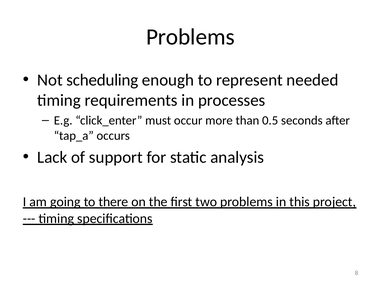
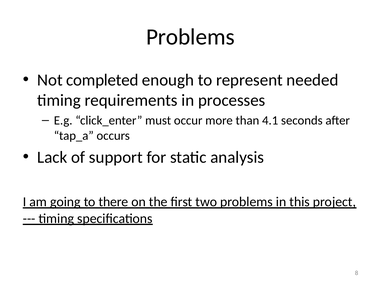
scheduling: scheduling -> completed (102, 80)
0.5: 0.5 -> 4.1 (270, 120)
